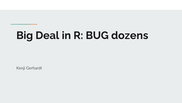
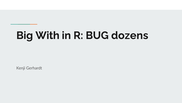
Deal: Deal -> With (47, 35)
